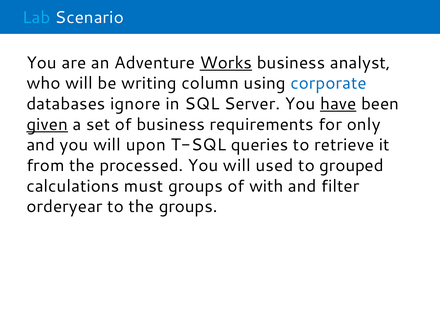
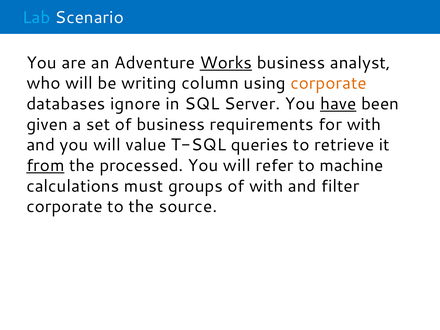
corporate colour: blue -> orange (329, 83)
given underline: present -> none (47, 124)
for only: only -> with (364, 124)
upon: upon -> value (146, 145)
from underline: none -> present (45, 165)
used: used -> refer (275, 165)
grouped: grouped -> machine (351, 165)
orderyear: orderyear -> corporate (65, 207)
the groups: groups -> source (188, 207)
